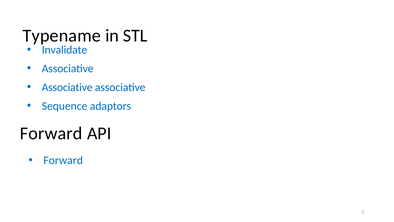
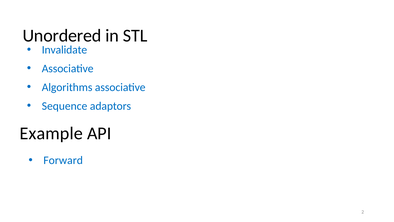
Typename: Typename -> Unordered (62, 36)
Associative: Associative -> Algorithms (67, 87)
Forward: Forward -> Example (51, 133)
